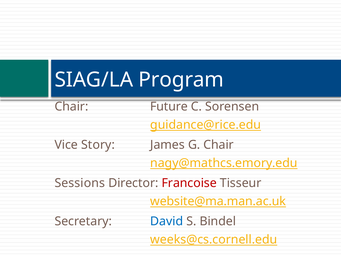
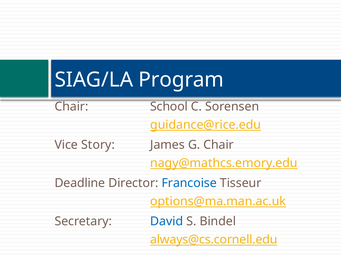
Future: Future -> School (169, 107)
Sessions: Sessions -> Deadline (80, 183)
Francoise colour: red -> blue (189, 183)
website@ma.man.ac.uk: website@ma.man.ac.uk -> options@ma.man.ac.uk (218, 201)
weeks@cs.cornell.edu: weeks@cs.cornell.edu -> always@cs.cornell.edu (214, 239)
